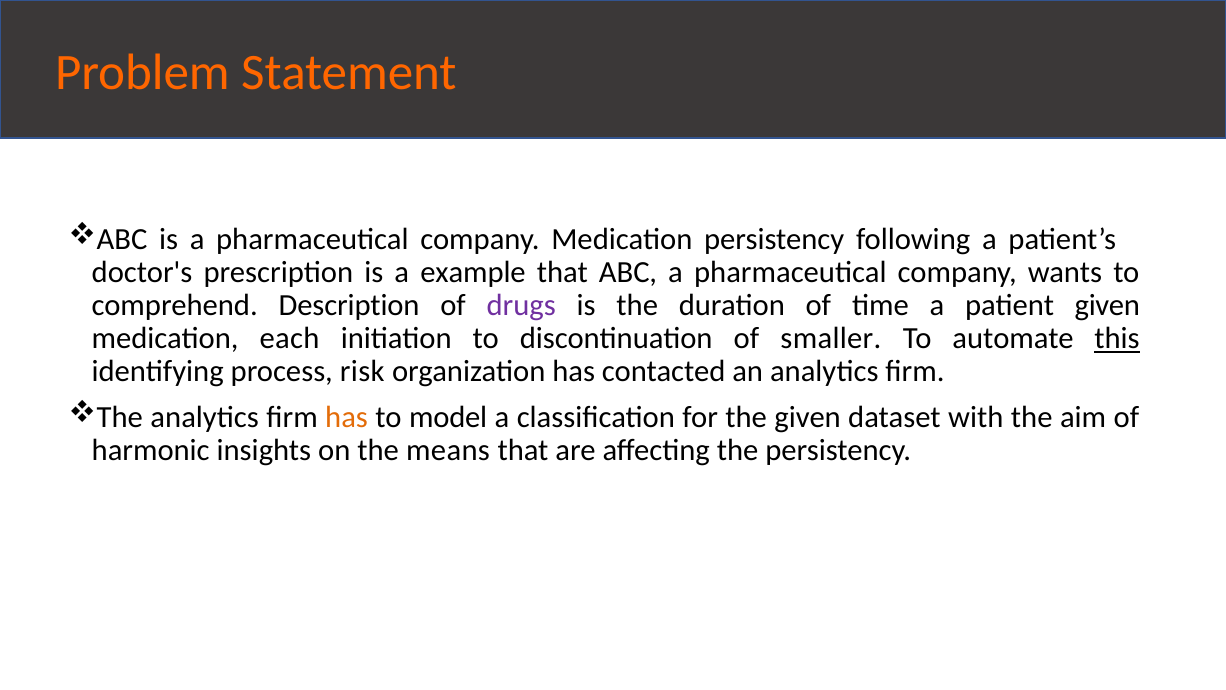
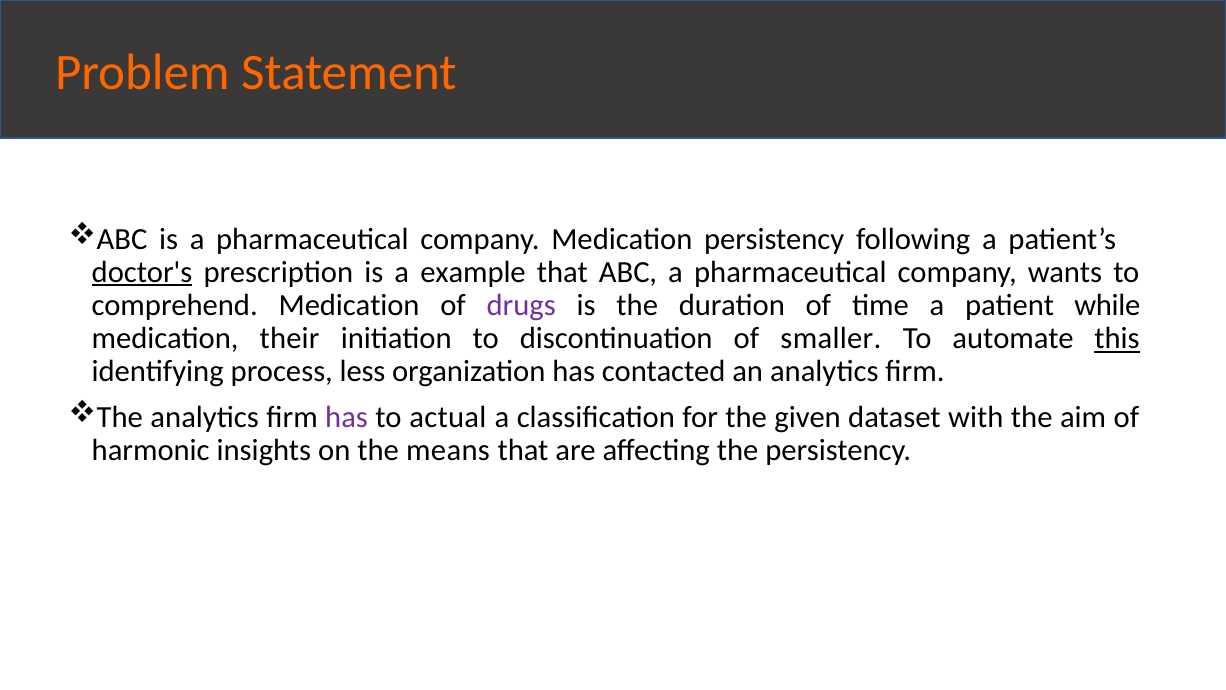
doctor's underline: none -> present (142, 272)
comprehend Description: Description -> Medication (349, 305)
patient given: given -> while (1107, 305)
each: each -> their (290, 338)
risk: risk -> less (363, 371)
has colour: orange -> purple (347, 417)
model: model -> actual (448, 417)
